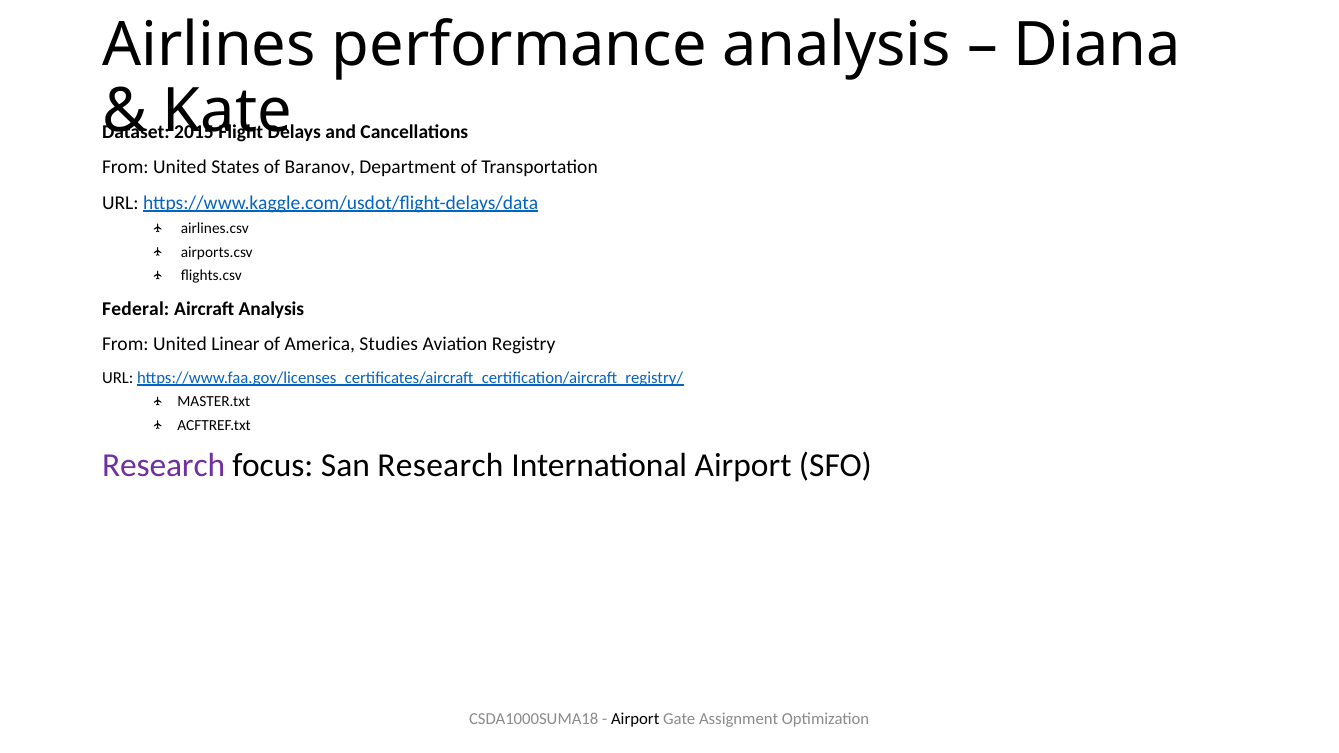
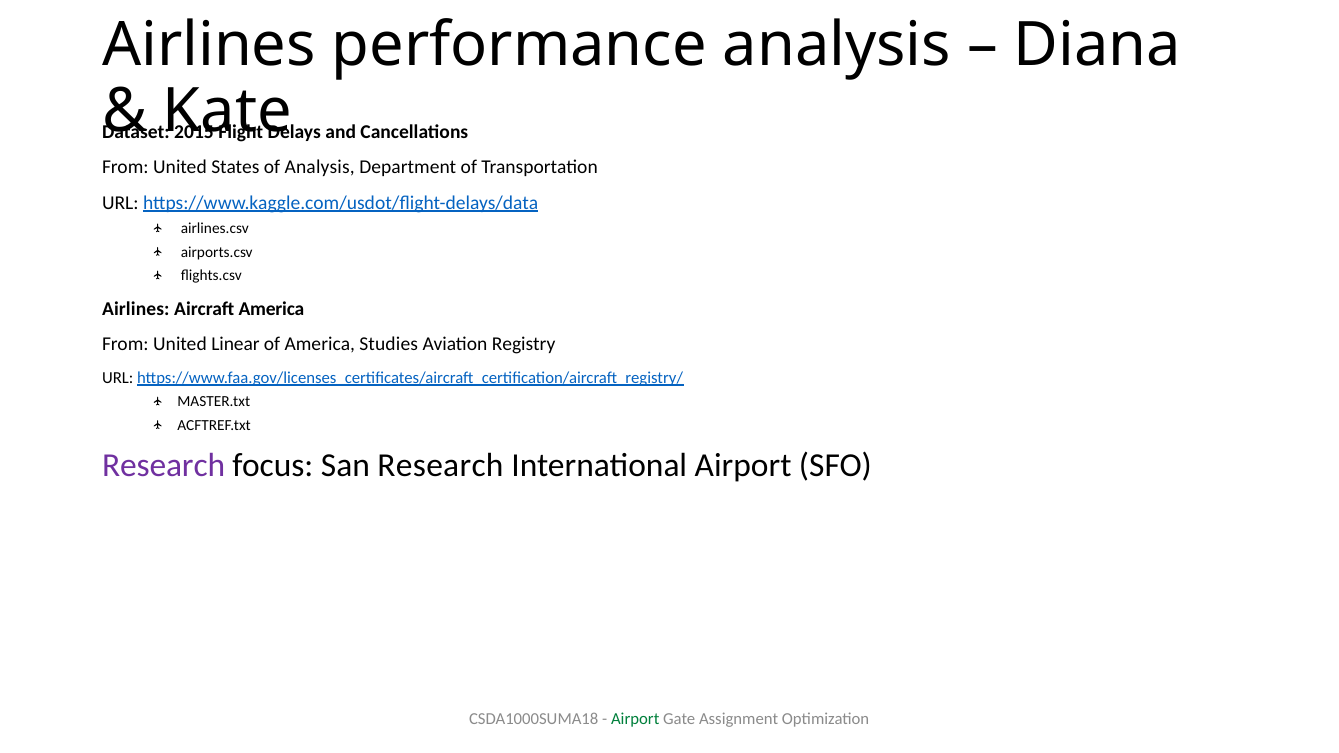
of Baranov: Baranov -> Analysis (320, 168)
Federal: Federal -> Airlines (136, 309)
Aircraft Analysis: Analysis -> America (271, 309)
Airport colour: black -> green (635, 719)
